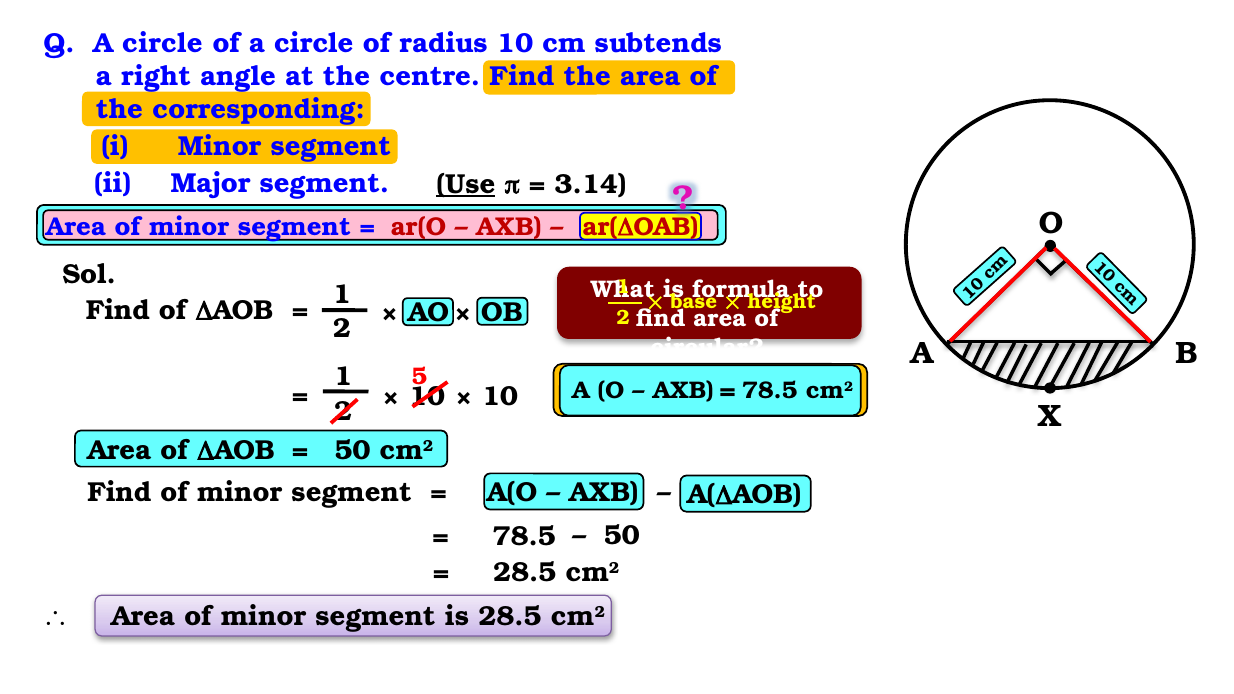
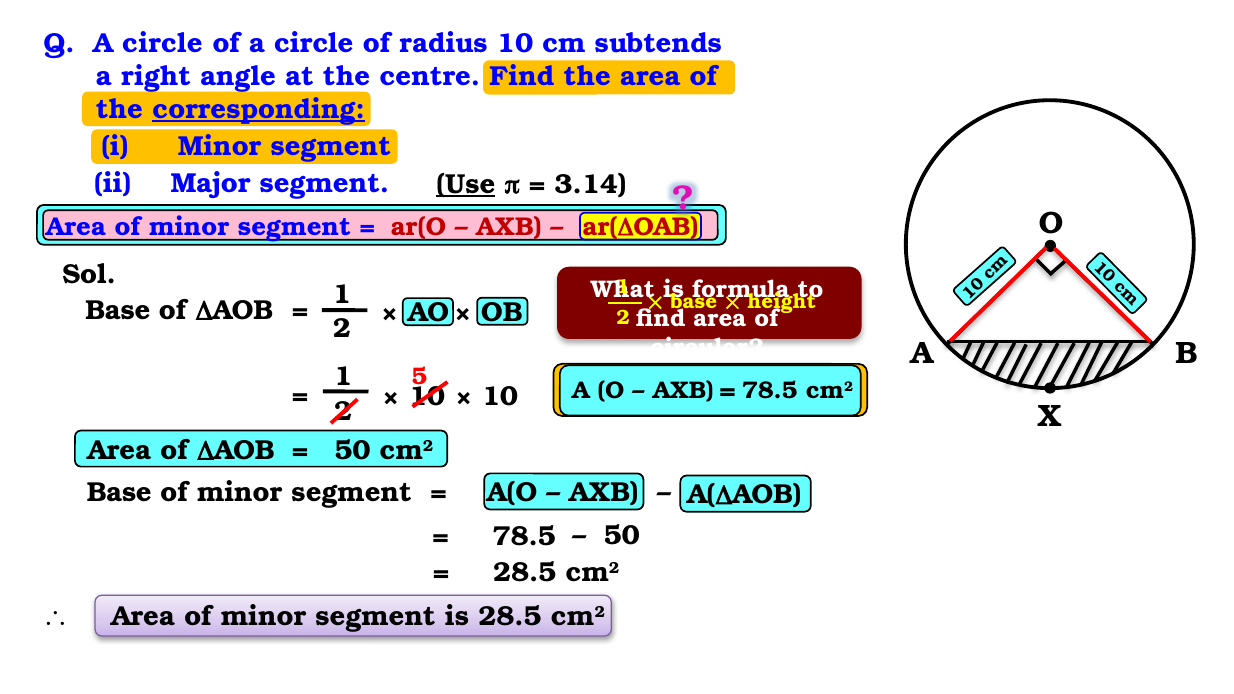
corresponding underline: none -> present (259, 110)
Find: Find -> Base (118, 310)
Find: Find -> Base (119, 492)
